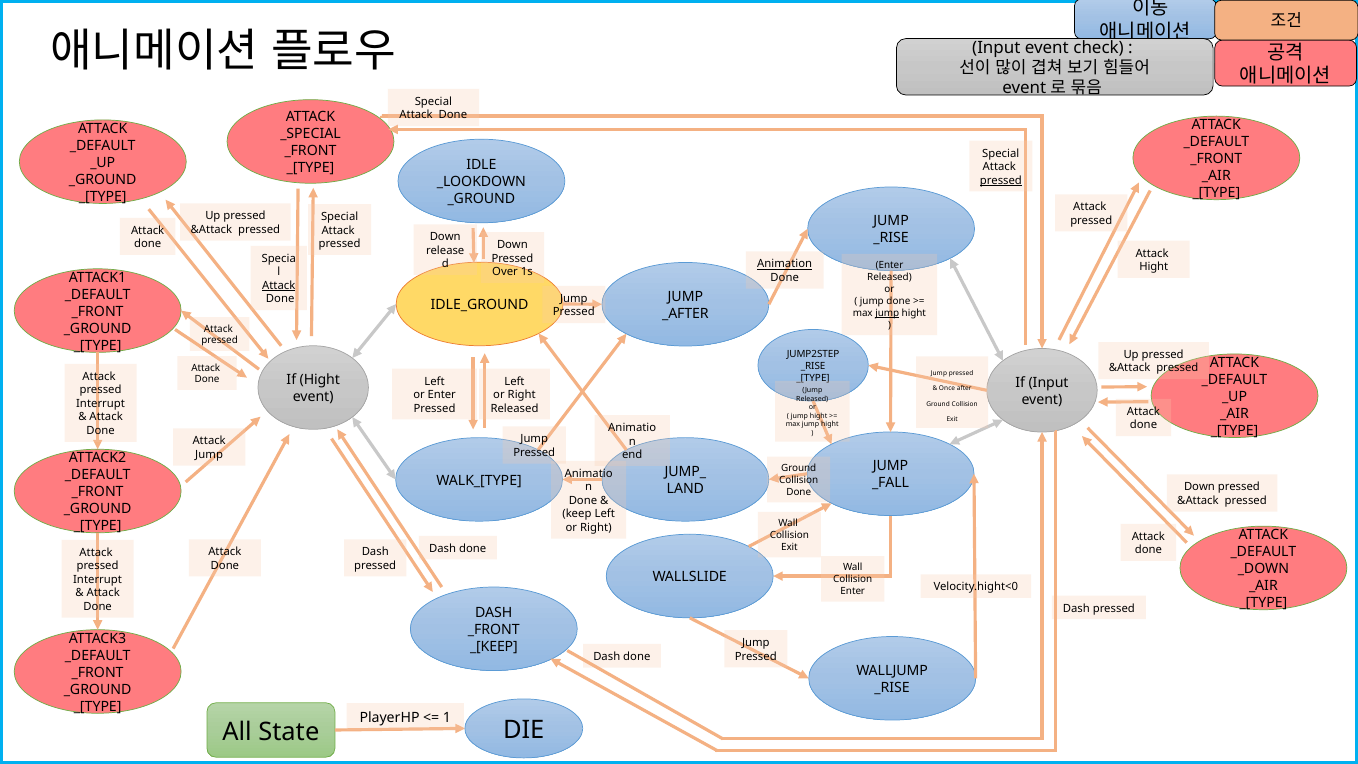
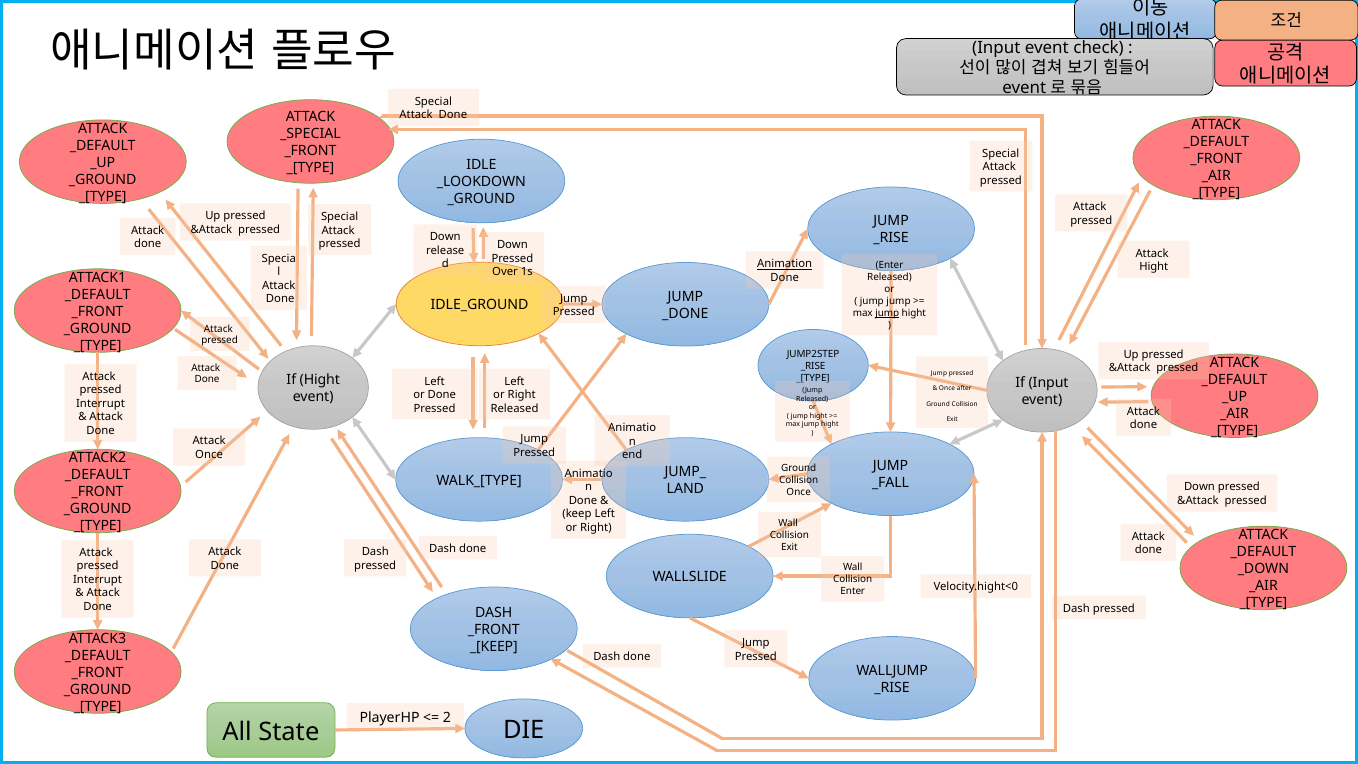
pressed underline: present -> none (1001, 180)
Attack underline: present -> none (279, 285)
jump done: done -> jump (899, 301)
_AFTER: _AFTER -> _DONE (685, 314)
or Enter: Enter -> Done (442, 395)
Jump: Jump -> Once (209, 455)
Done: Done -> Once (799, 492)
1: 1 -> 2 (447, 717)
